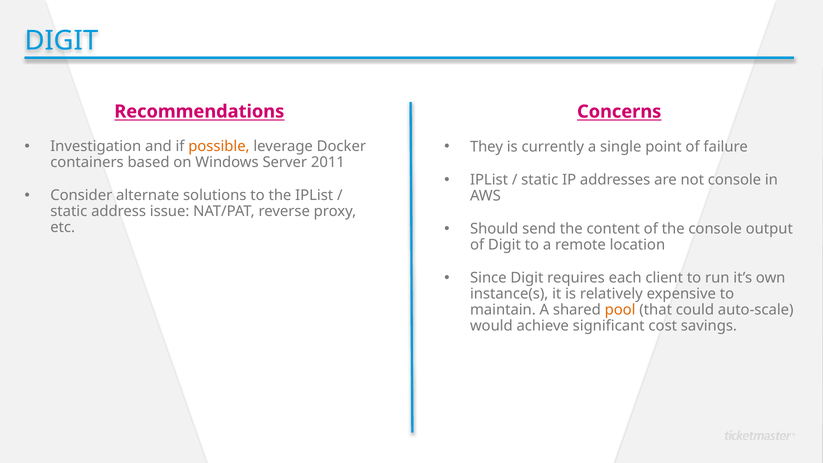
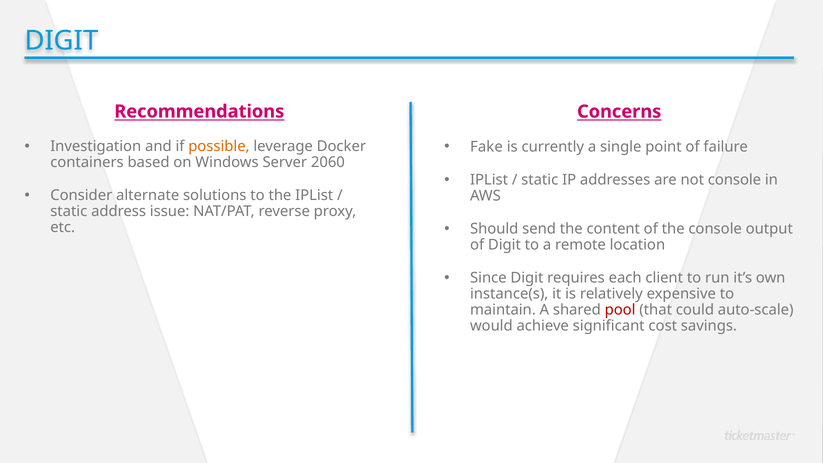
They: They -> Fake (486, 147)
2011: 2011 -> 2060 (328, 162)
pool colour: orange -> red (620, 310)
